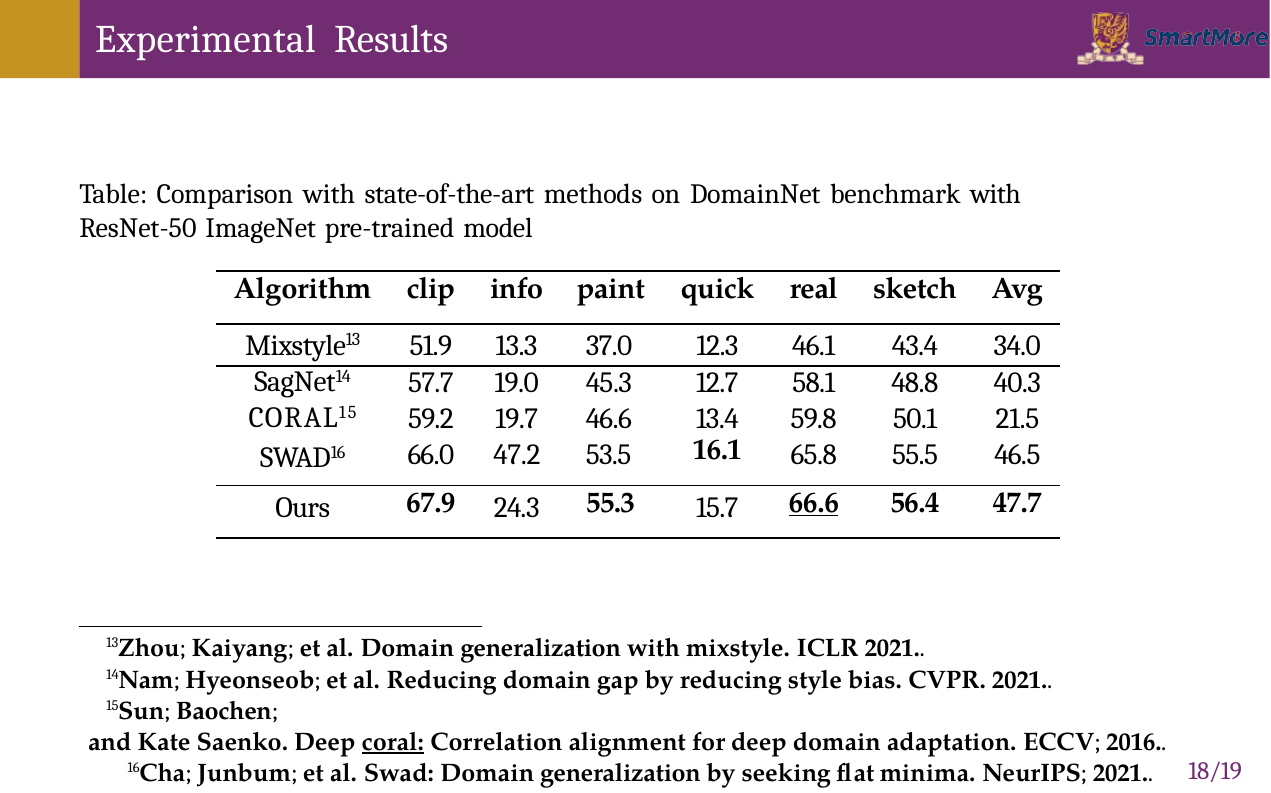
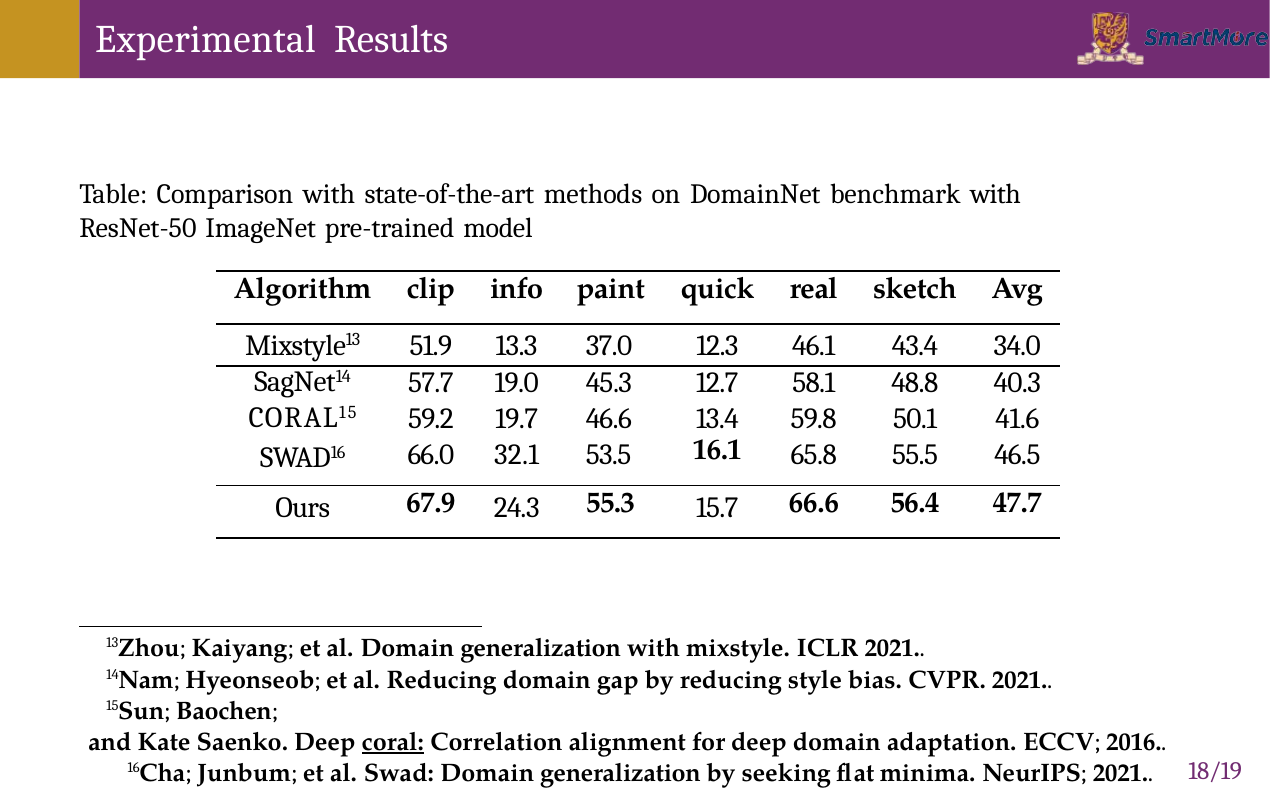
21.5: 21.5 -> 41.6 (1017, 419)
47.2: 47.2 -> 32.1 (517, 456)
66.6 underline: present -> none (814, 503)
